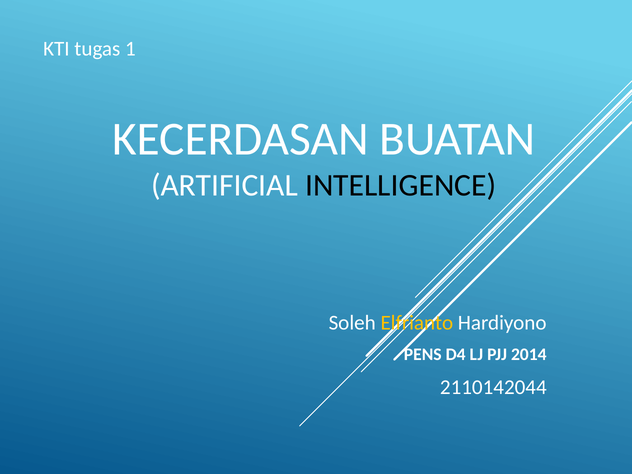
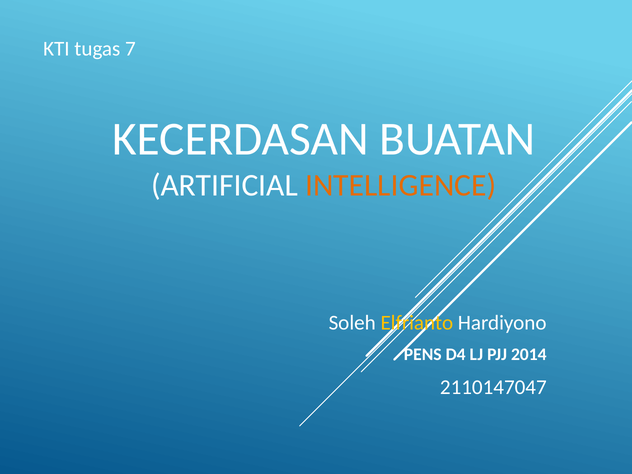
1: 1 -> 7 (130, 49)
INTELLIGENCE colour: black -> orange (401, 185)
2110142044: 2110142044 -> 2110147047 (493, 387)
